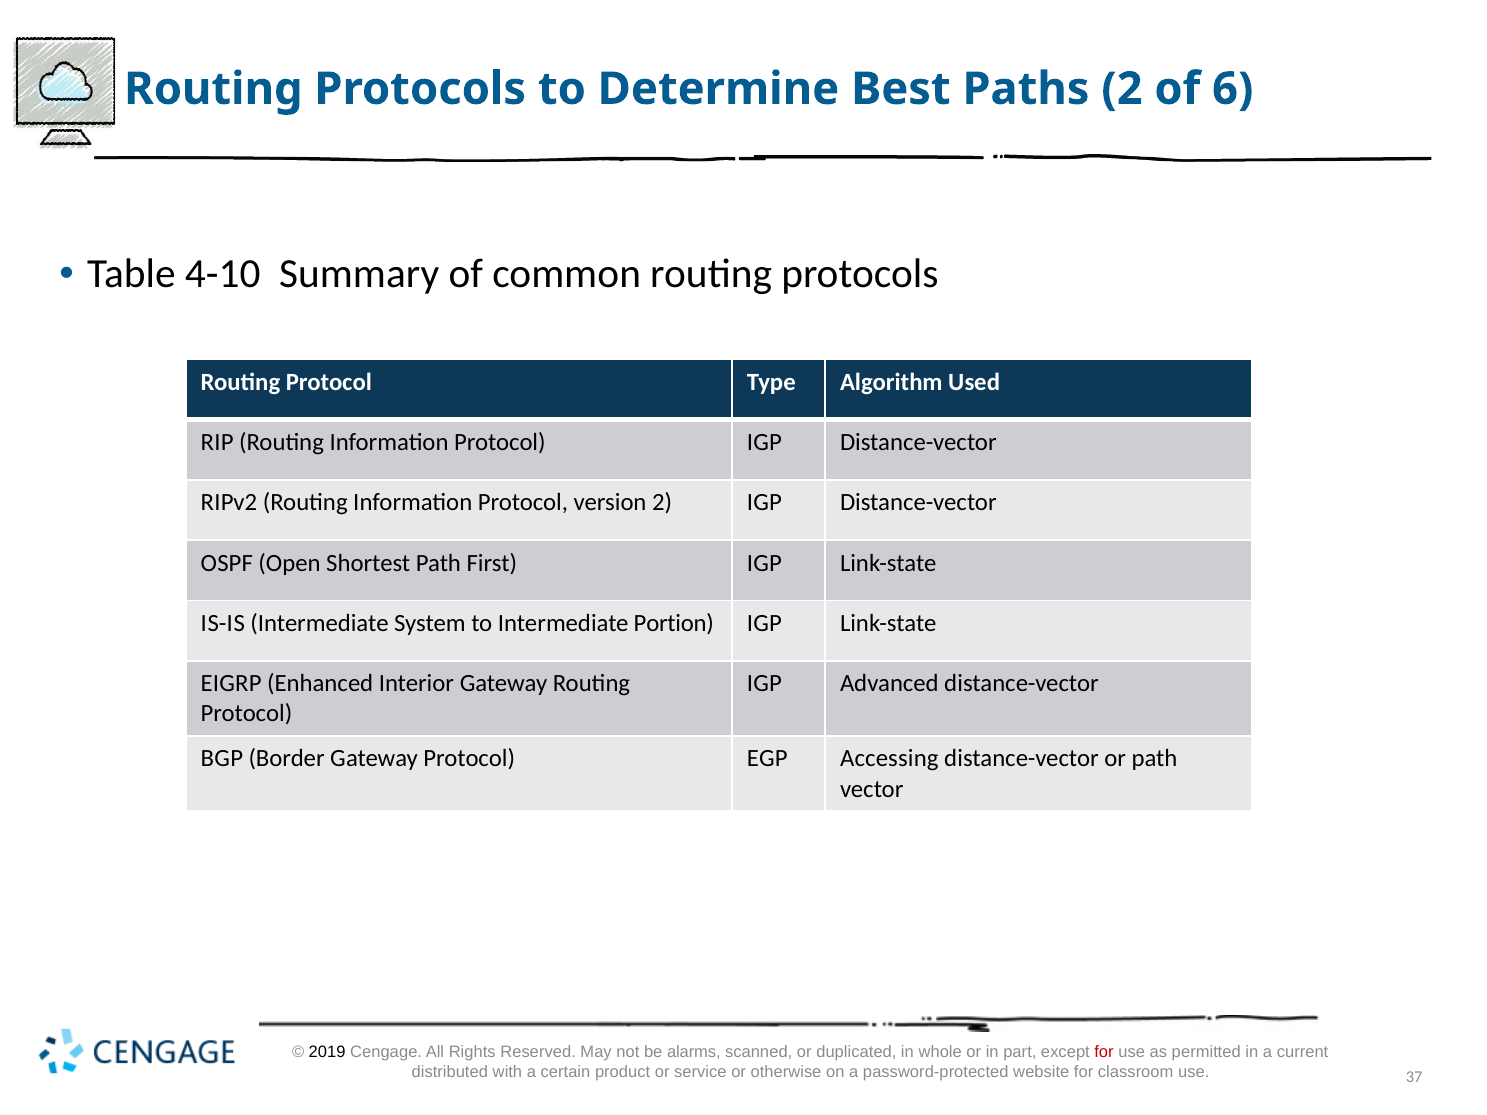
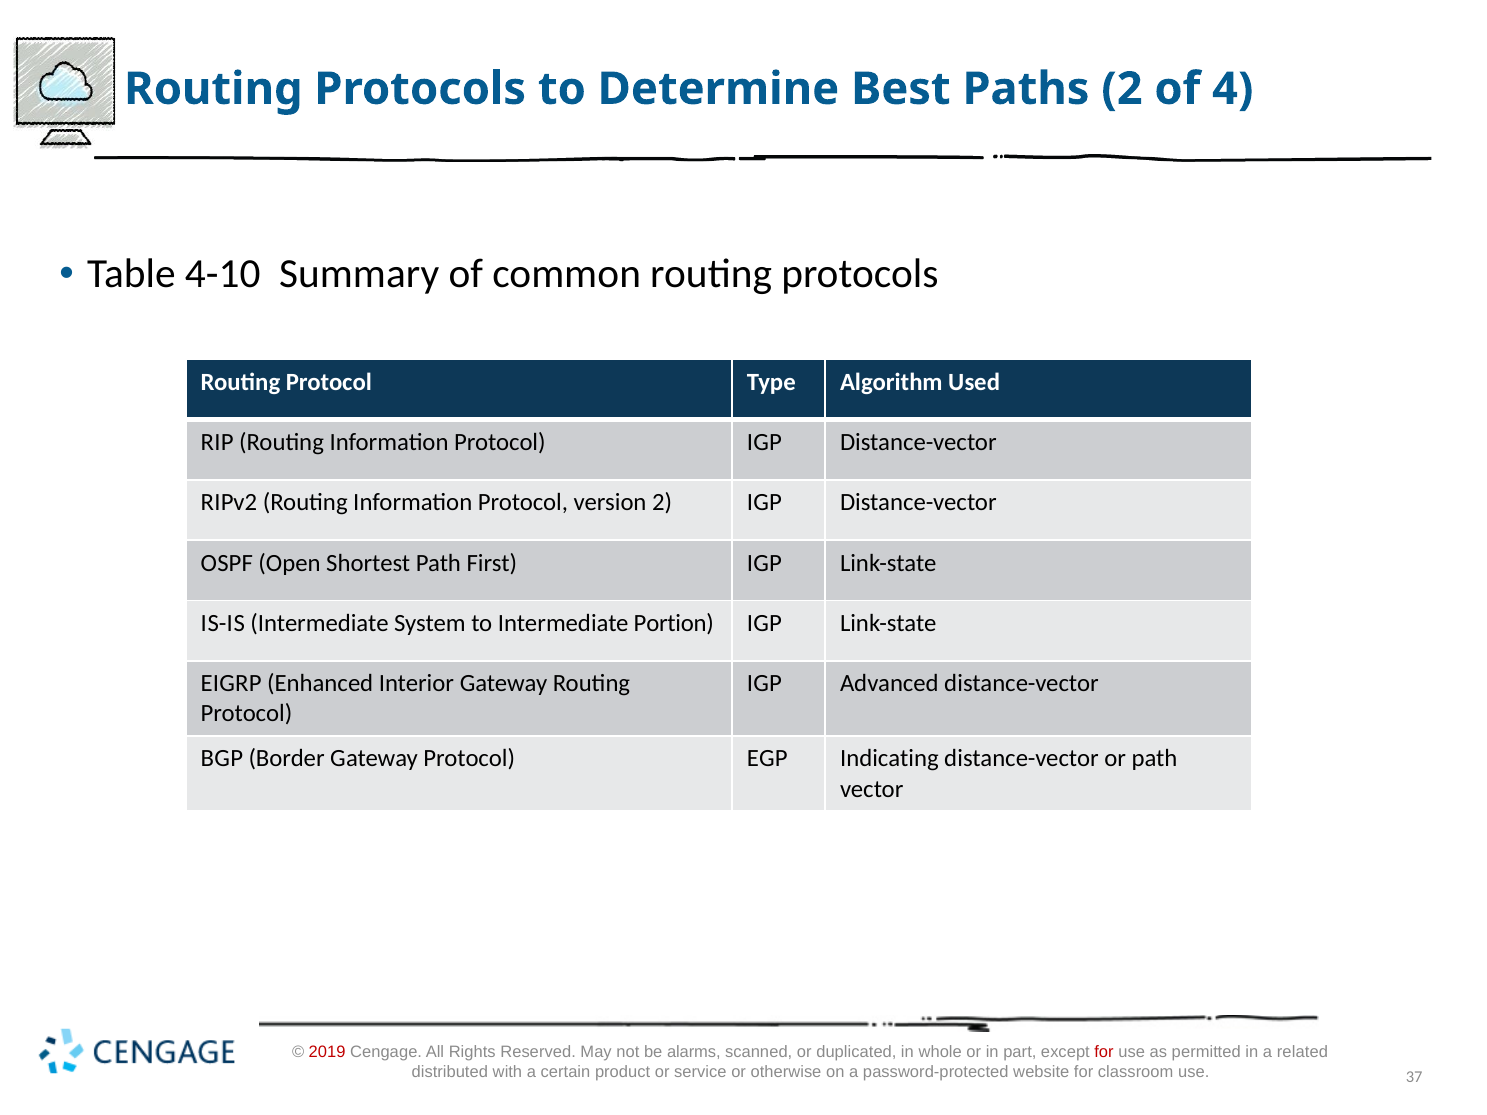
6: 6 -> 4 (1233, 89)
Accessing: Accessing -> Indicating (889, 759)
2019 colour: black -> red (327, 1052)
current: current -> related (1302, 1052)
